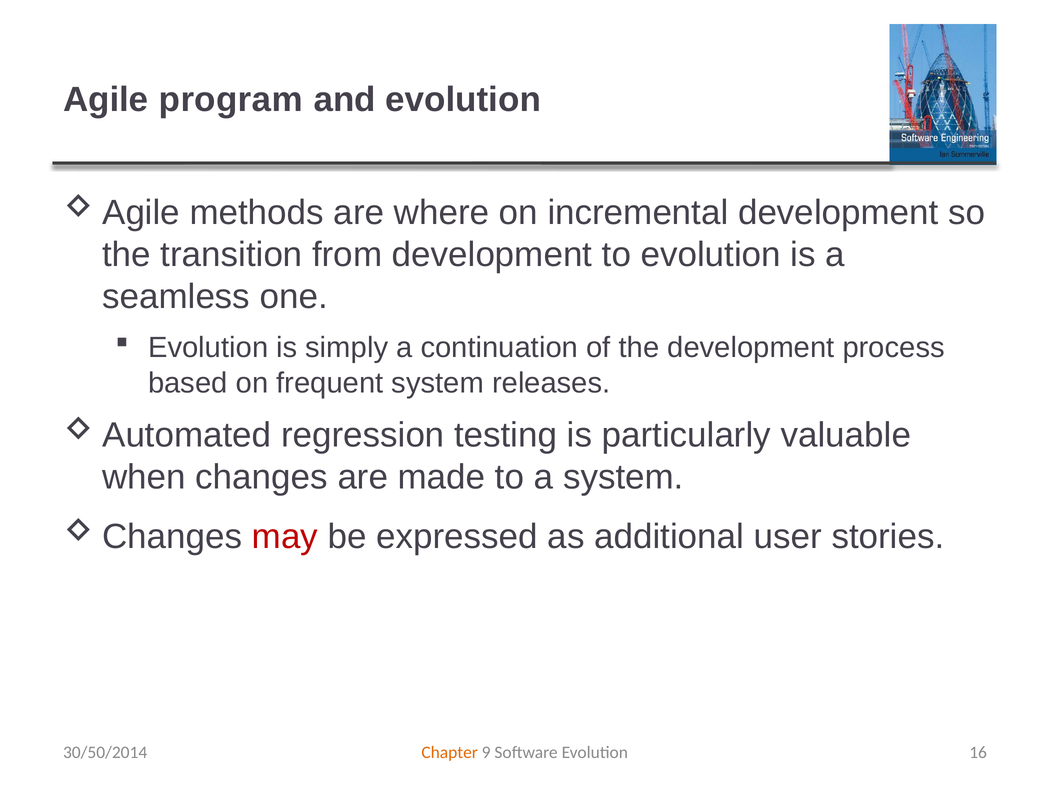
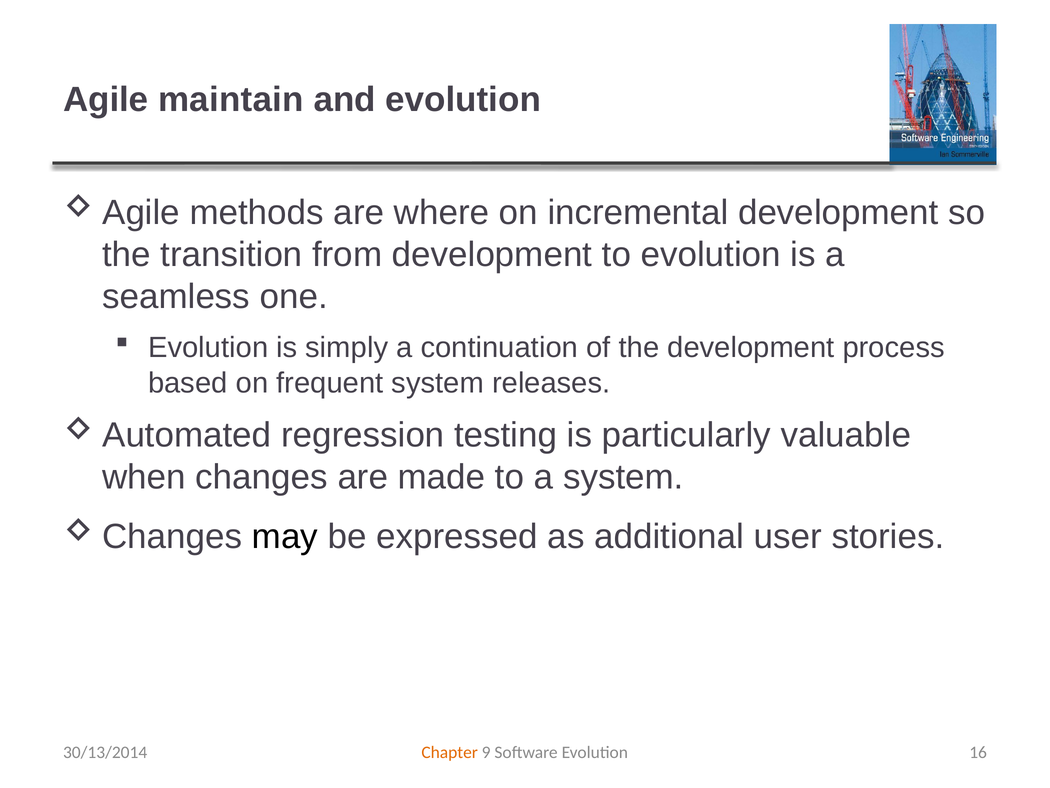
program: program -> maintain (231, 100)
may colour: red -> black (285, 536)
30/50/2014: 30/50/2014 -> 30/13/2014 (105, 752)
